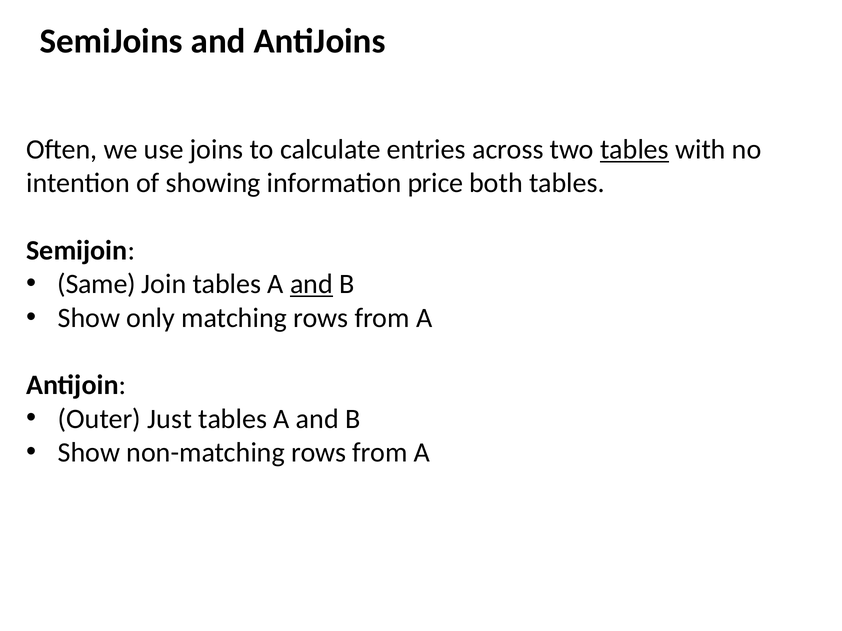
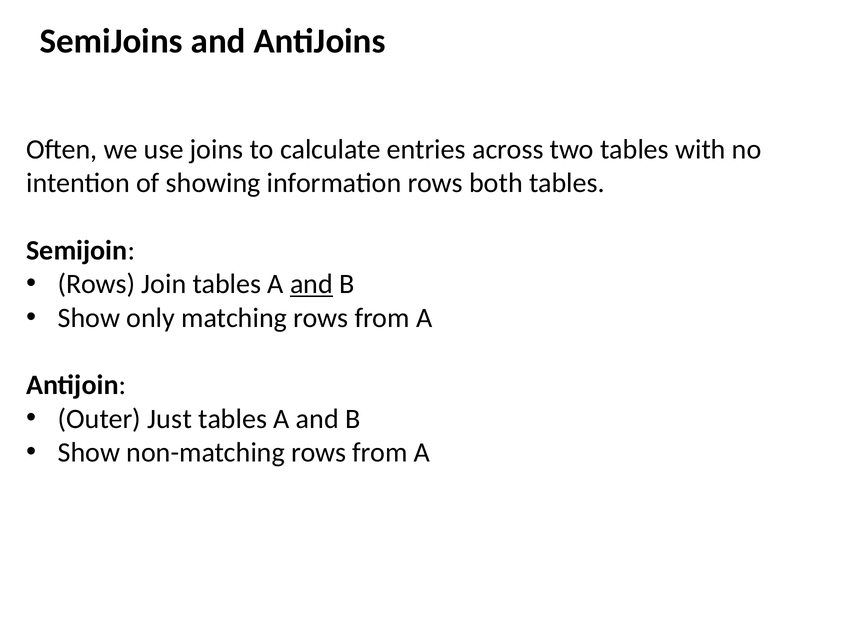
tables underline: present -> none (634, 150)
information price: price -> rows (435, 183)
Same: Same -> Rows (96, 284)
